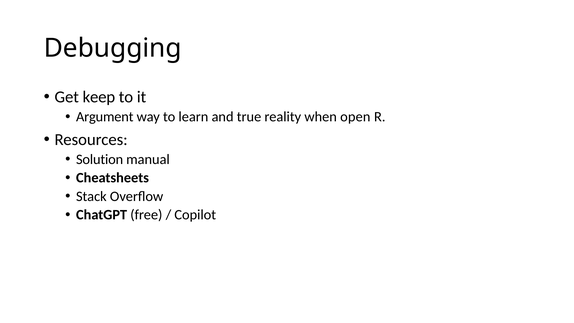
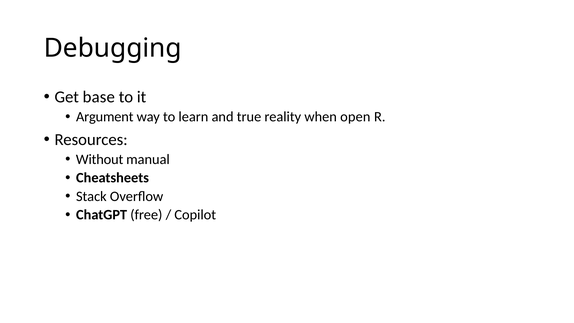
keep: keep -> base (99, 97)
Solution: Solution -> Without (100, 159)
